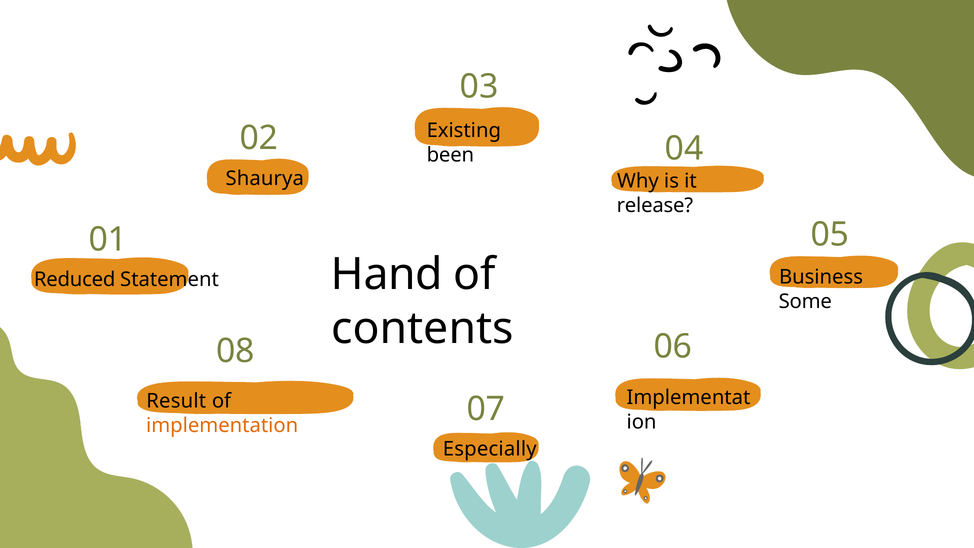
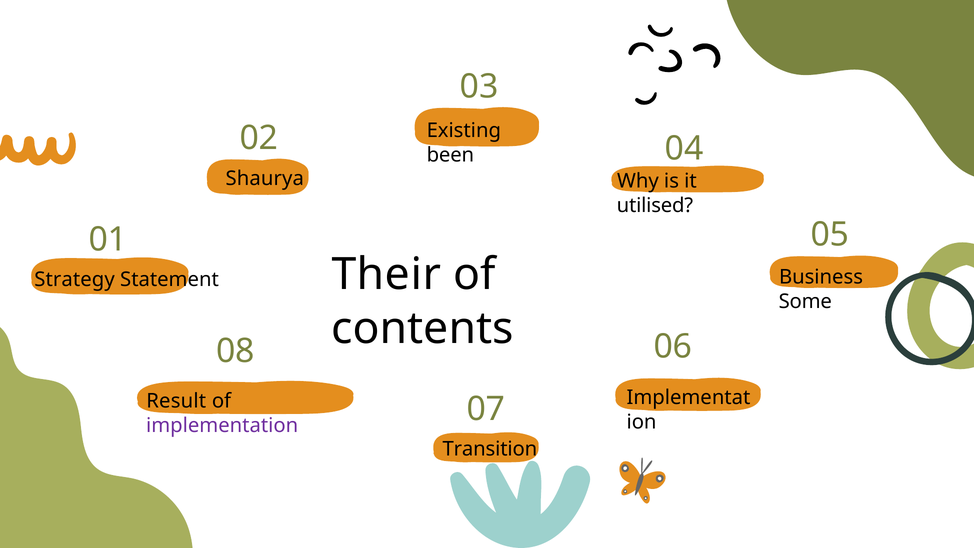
release: release -> utilised (655, 206)
Hand: Hand -> Their (386, 275)
Reduced: Reduced -> Strategy (75, 279)
implementation colour: orange -> purple (222, 425)
Especially: Especially -> Transition (490, 449)
